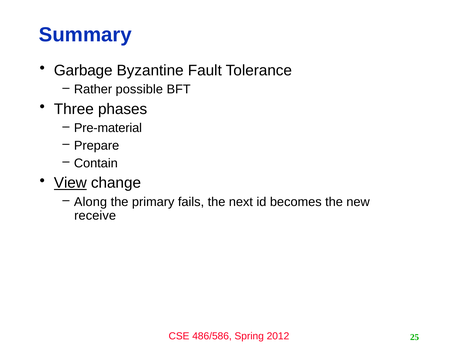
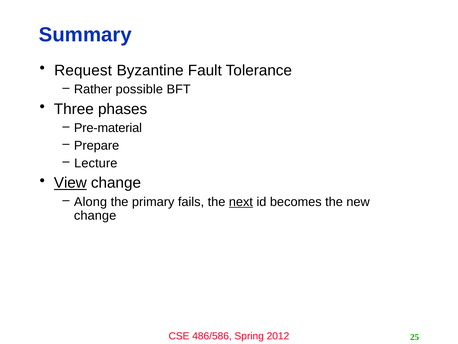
Garbage: Garbage -> Request (83, 70)
Contain: Contain -> Lecture (96, 163)
next underline: none -> present (241, 202)
receive: receive -> change (95, 215)
